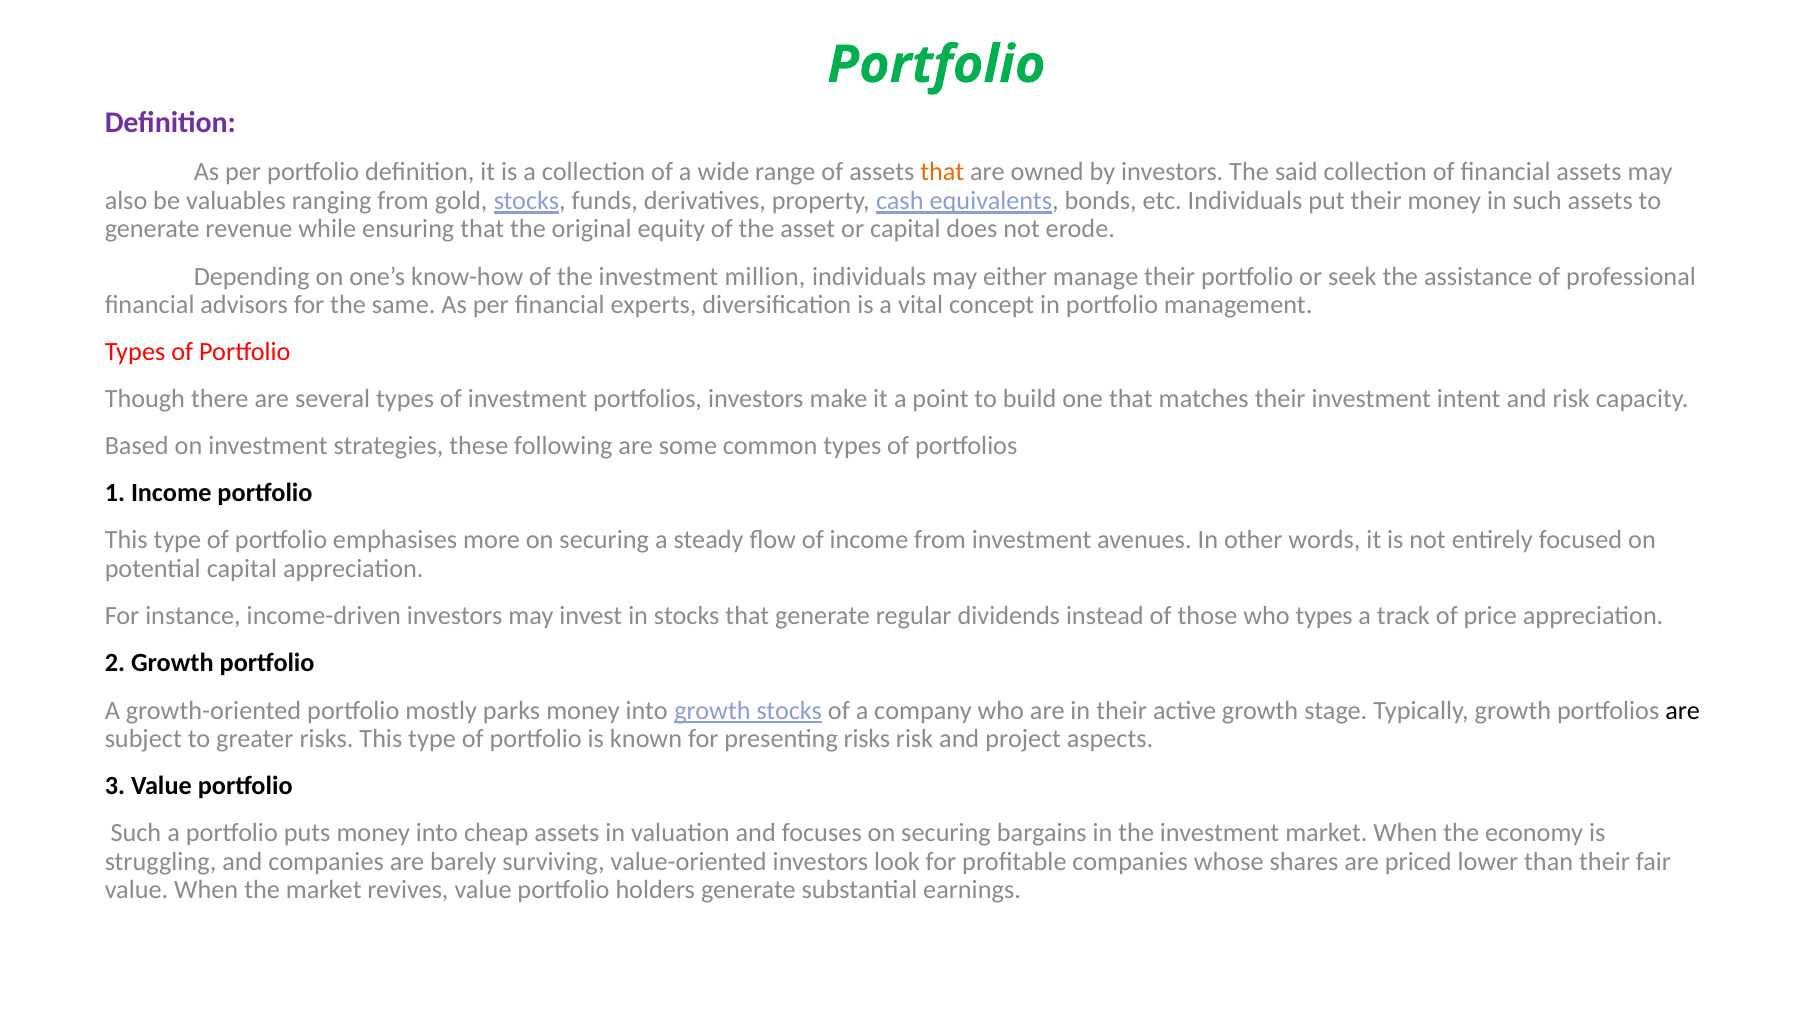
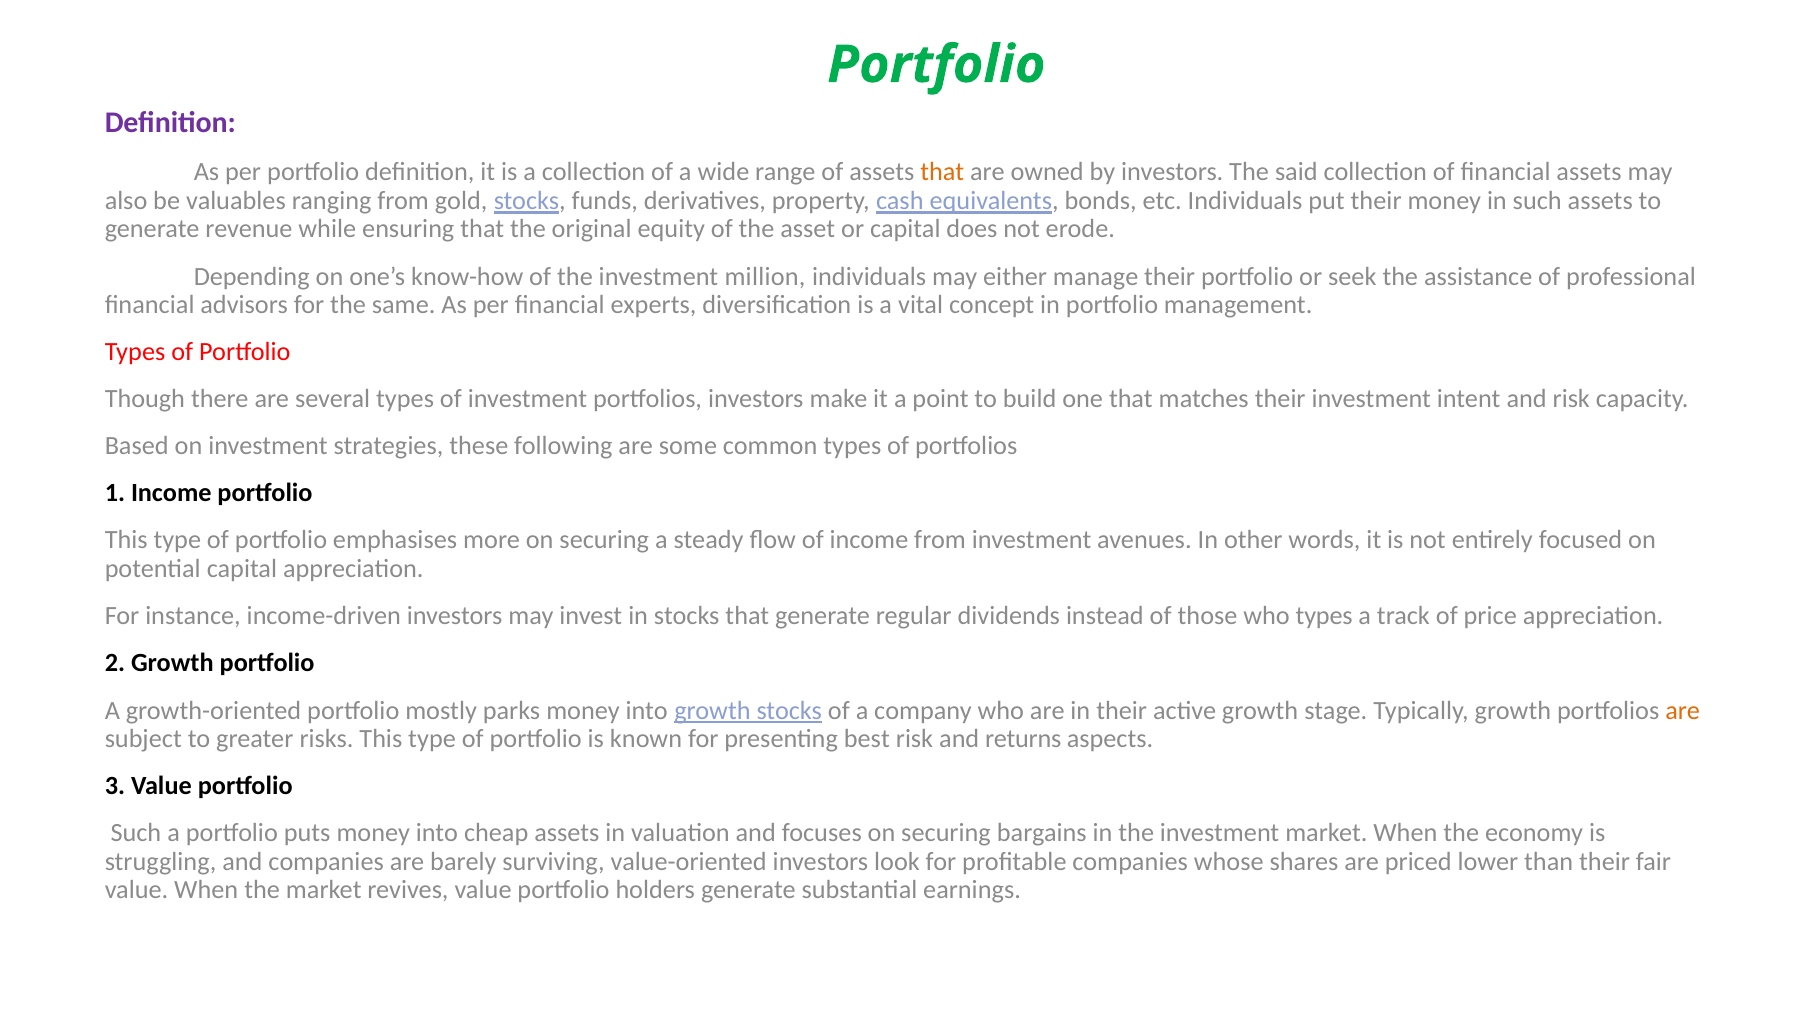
are colour: black -> orange (1683, 710)
presenting risks: risks -> best (867, 739)
project: project -> returns (1023, 739)
